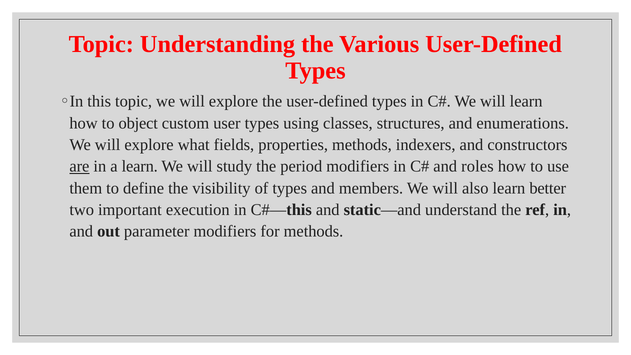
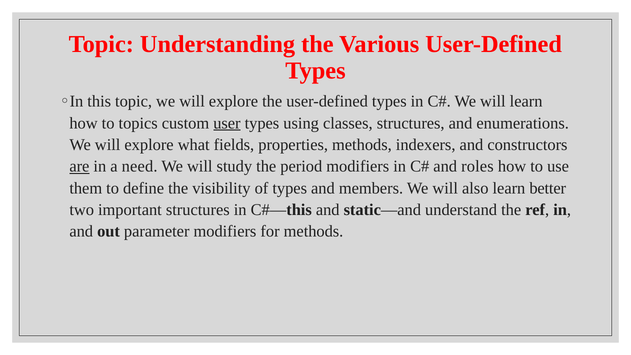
object: object -> topics (138, 123)
user underline: none -> present (227, 123)
a learn: learn -> need (140, 166)
important execution: execution -> structures (198, 210)
